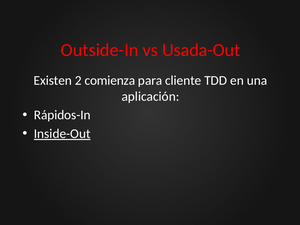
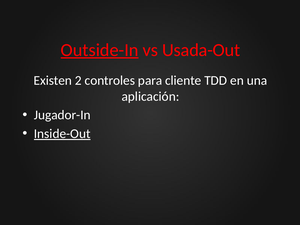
Outside-In underline: none -> present (100, 50)
comienza: comienza -> controles (110, 80)
Rápidos-In: Rápidos-In -> Jugador-In (62, 115)
